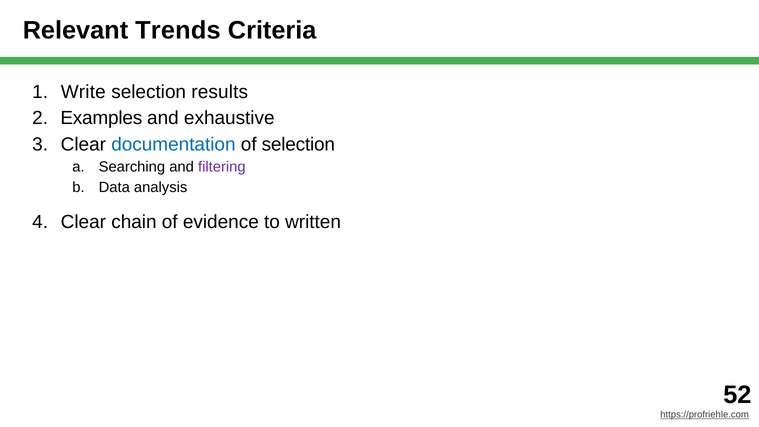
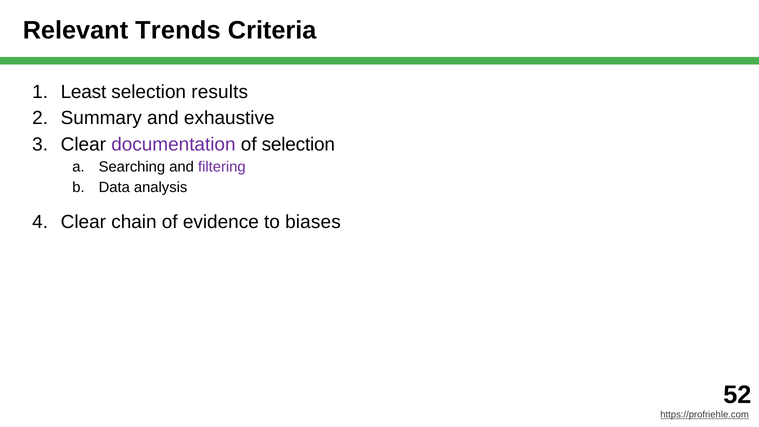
Write: Write -> Least (83, 92)
Examples: Examples -> Summary (101, 118)
documentation colour: blue -> purple (173, 144)
written: written -> biases (313, 222)
